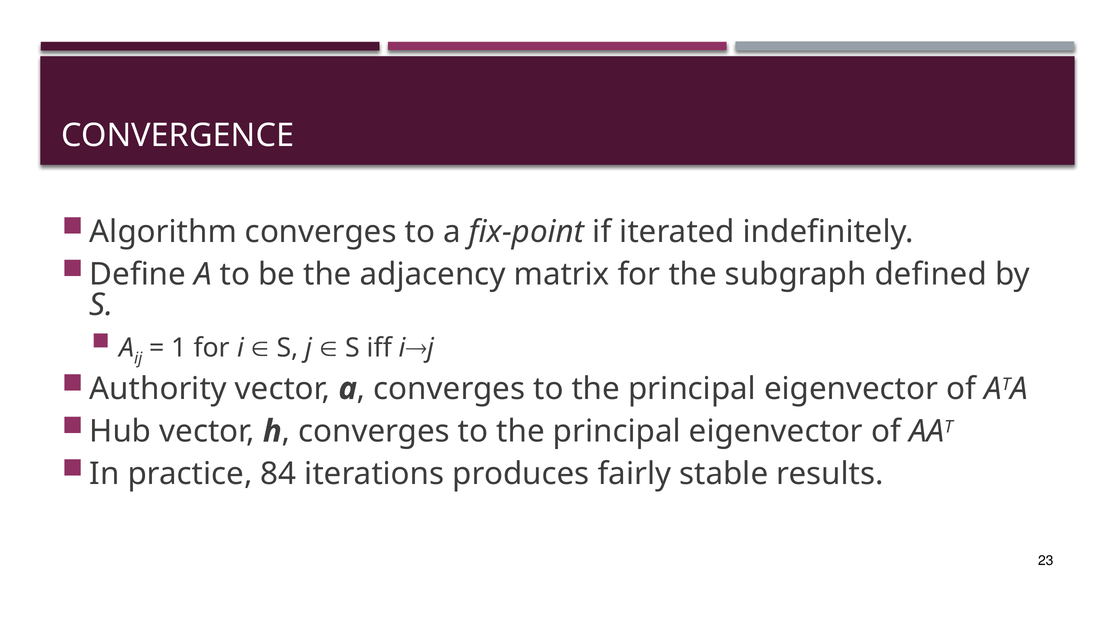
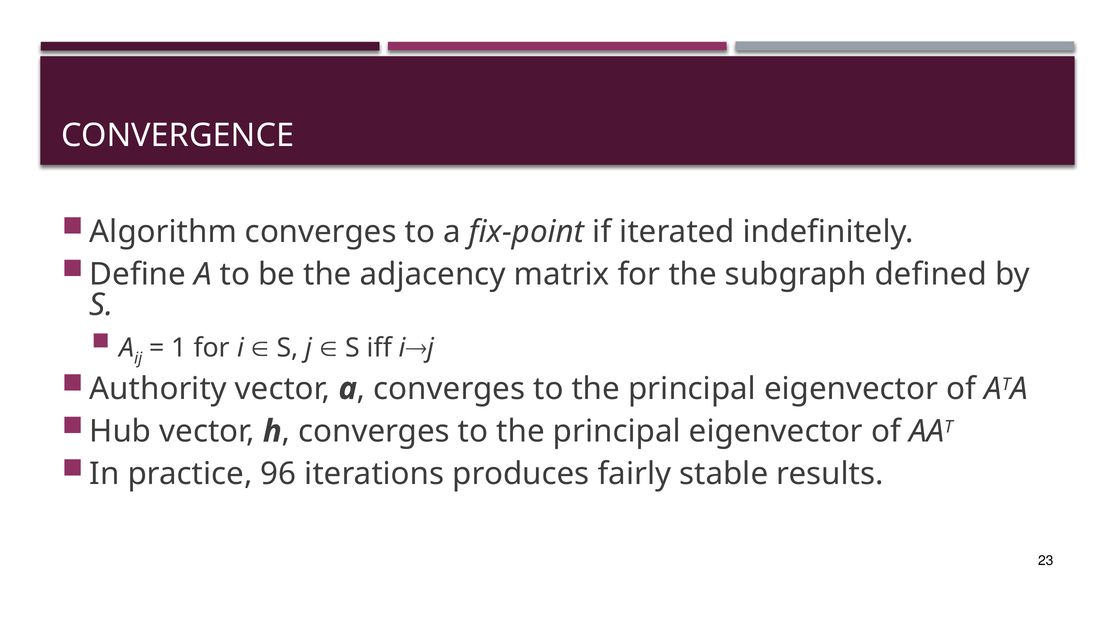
84: 84 -> 96 (278, 474)
